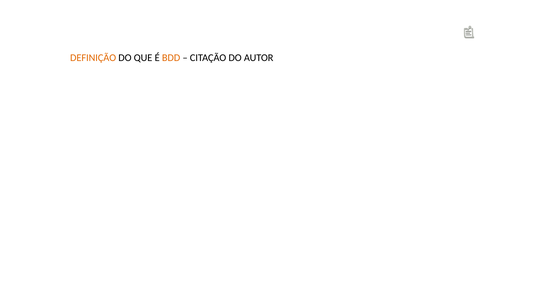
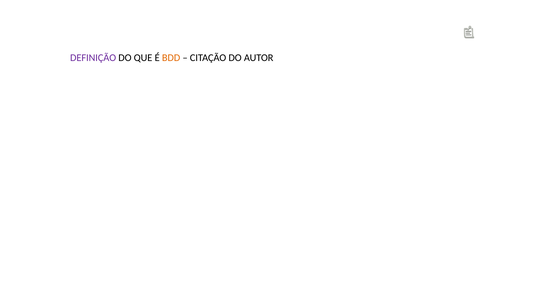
DEFINIÇÃO colour: orange -> purple (93, 58)
